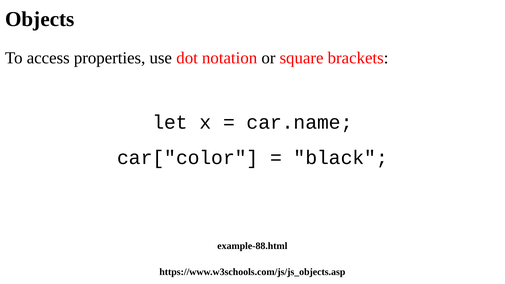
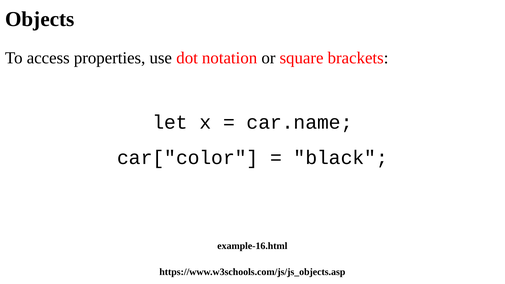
example-88.html: example-88.html -> example-16.html (252, 246)
